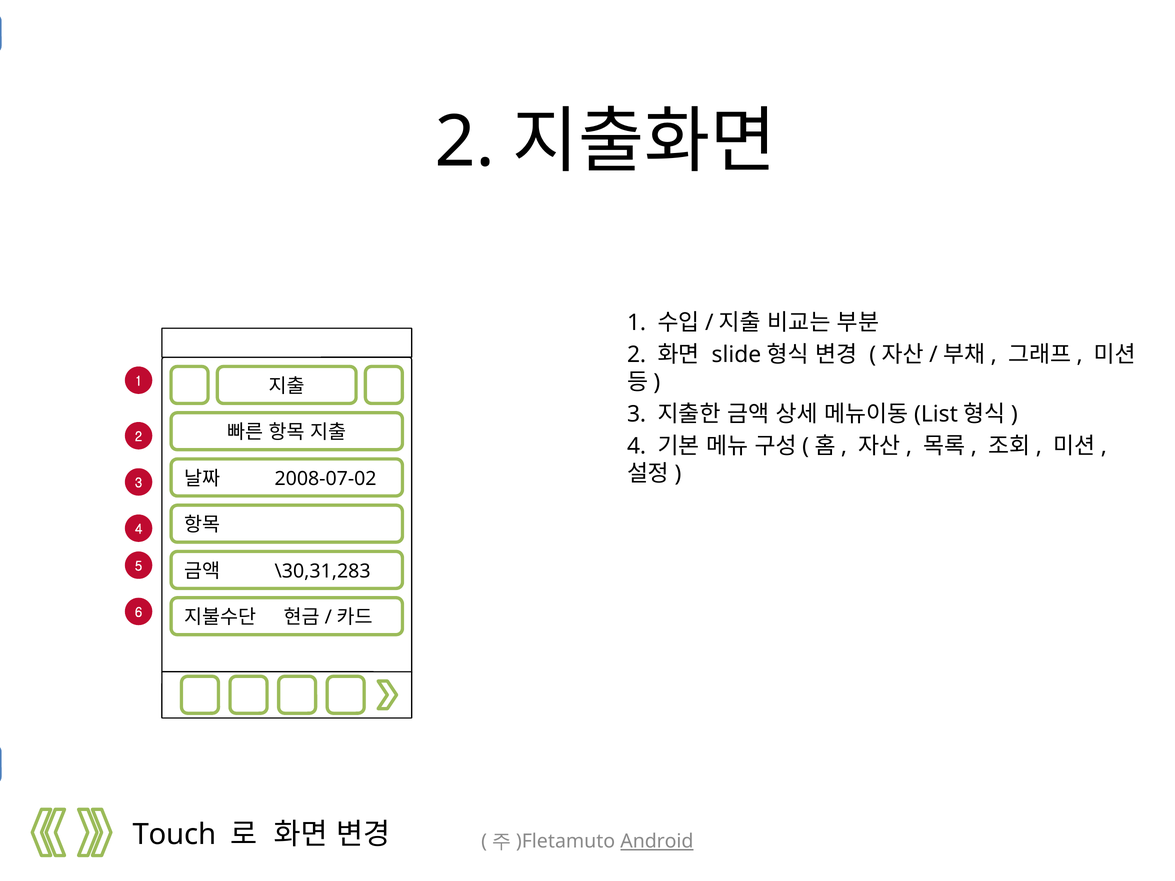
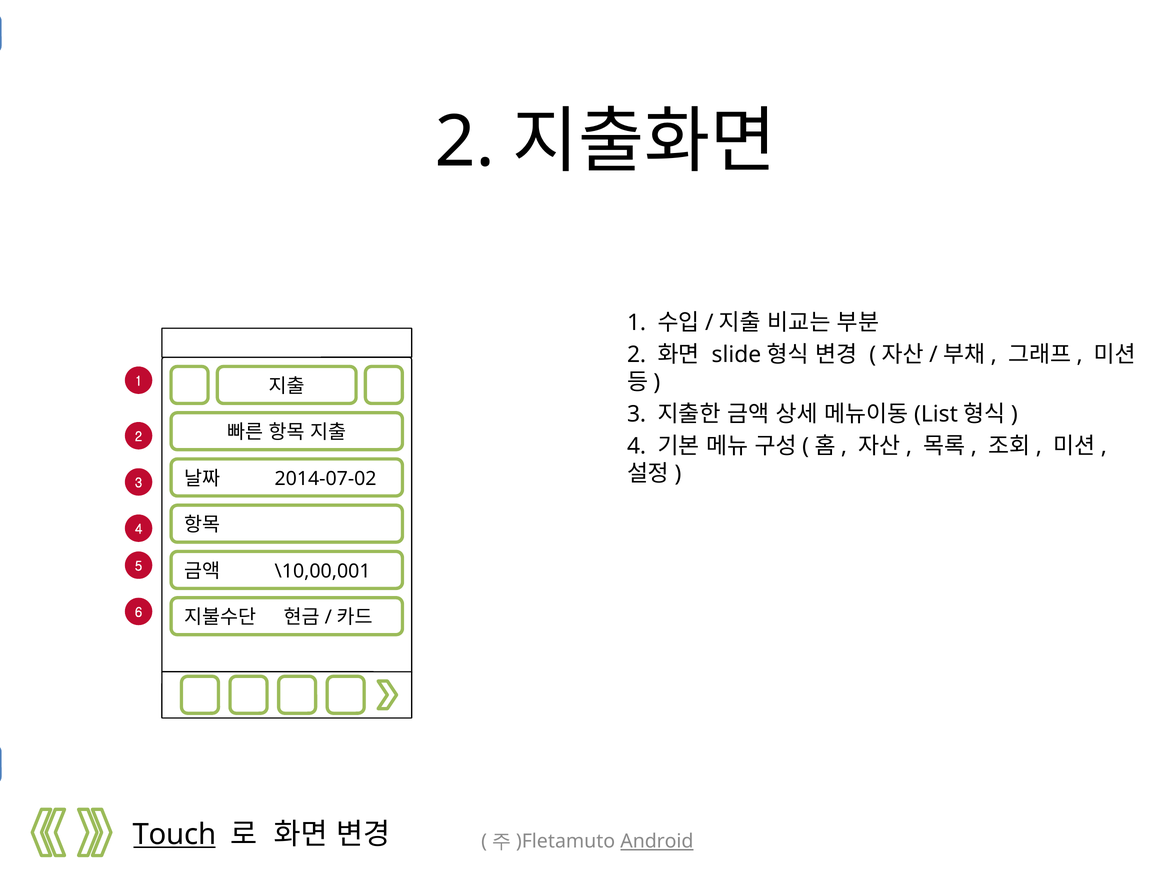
2008-07-02: 2008-07-02 -> 2014-07-02 (326, 479)
\30,31,283: \30,31,283 -> \10,00,001 (323, 571)
Touch underline: none -> present (175, 835)
